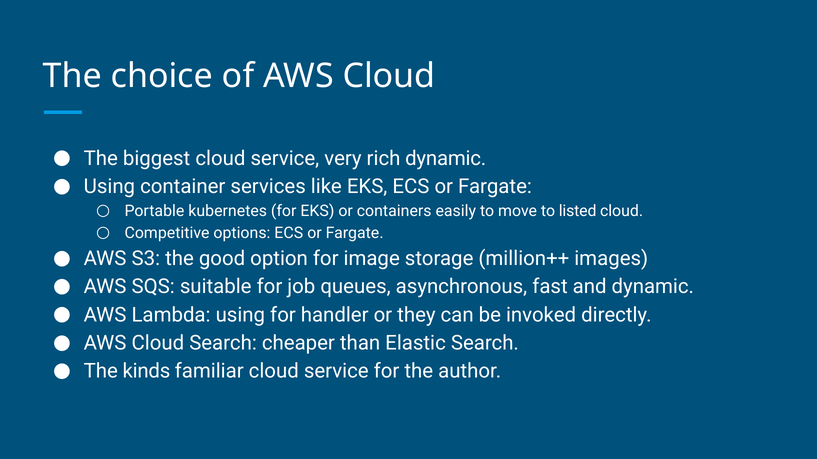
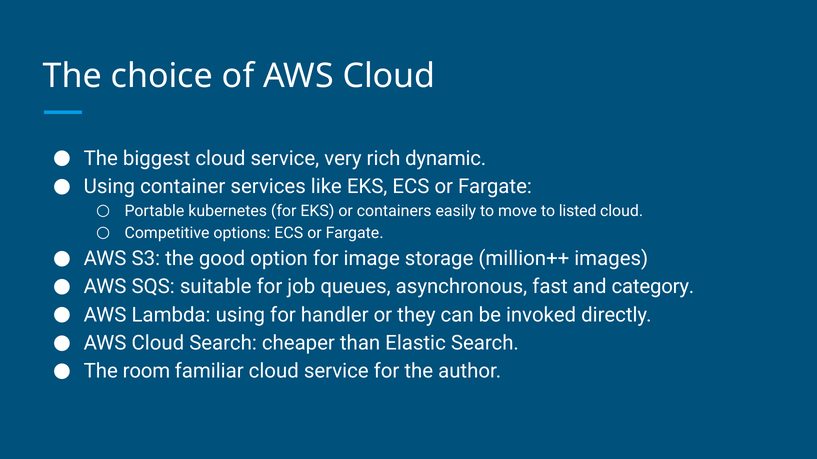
and dynamic: dynamic -> category (653, 287)
kinds: kinds -> room (146, 372)
